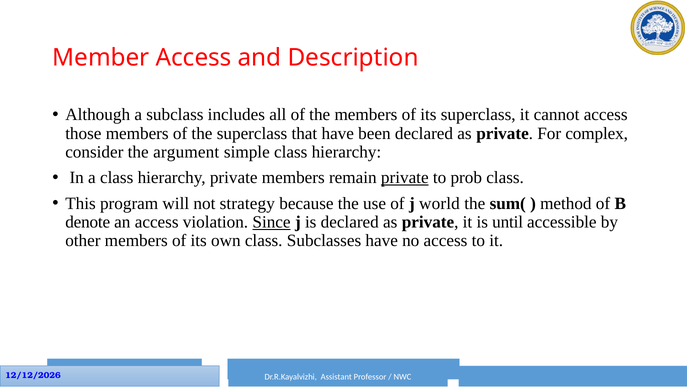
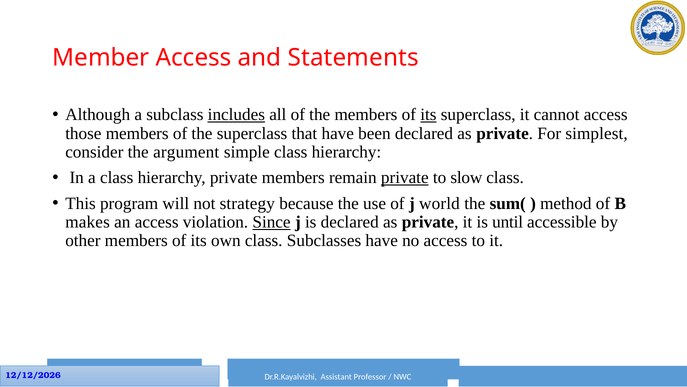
Description: Description -> Statements (353, 58)
includes underline: none -> present (236, 115)
its underline: none -> present (428, 115)
complex: complex -> simplest (597, 133)
prob: prob -> slow (466, 177)
denote: denote -> makes (88, 222)
